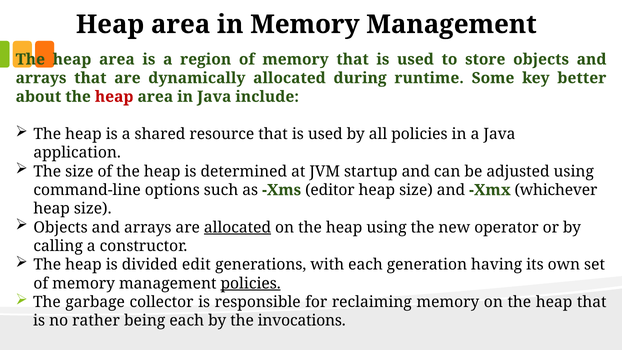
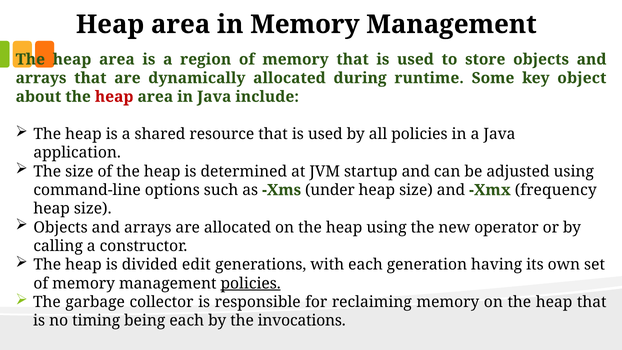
better: better -> object (582, 78)
editor: editor -> under (330, 190)
whichever: whichever -> frequency (556, 190)
allocated underline: present -> none (238, 227)
rather: rather -> timing (96, 321)
